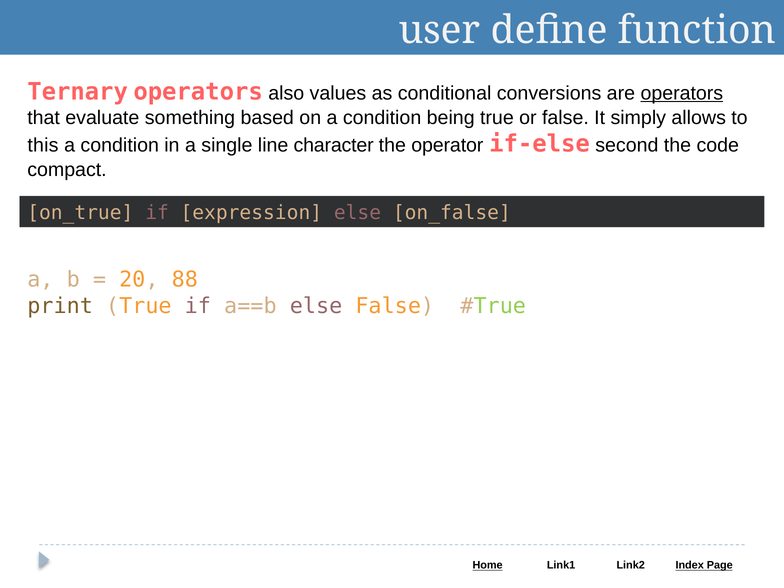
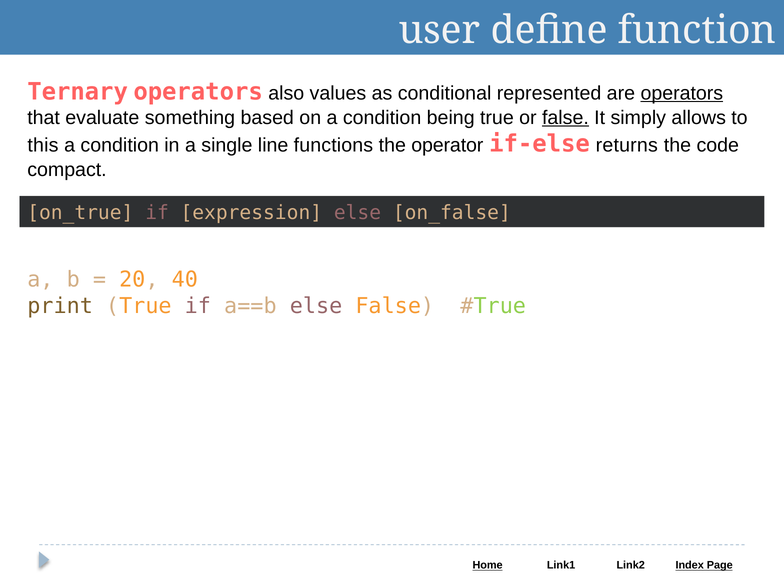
conversions: conversions -> represented (549, 93)
false underline: none -> present (565, 118)
character: character -> functions (333, 145)
second: second -> returns (627, 145)
88: 88 -> 40 (185, 280)
